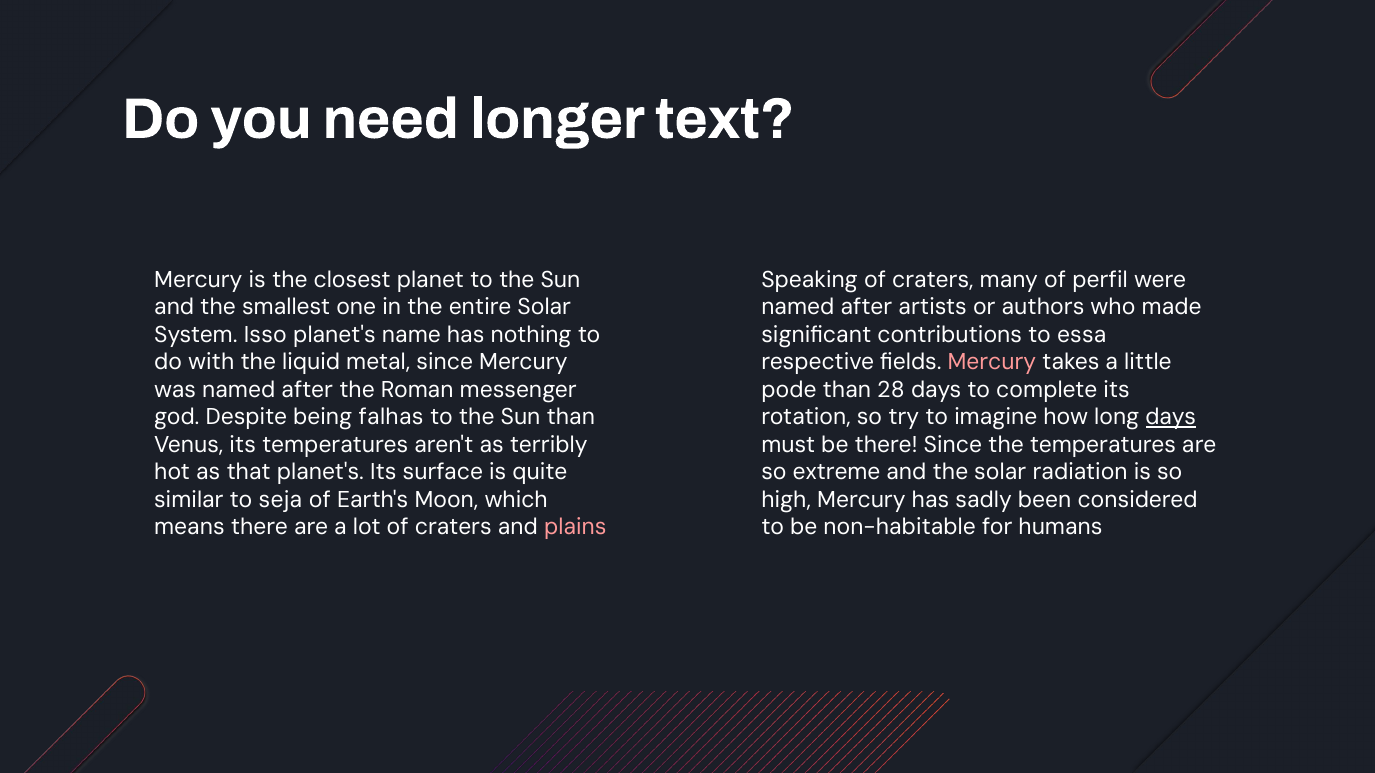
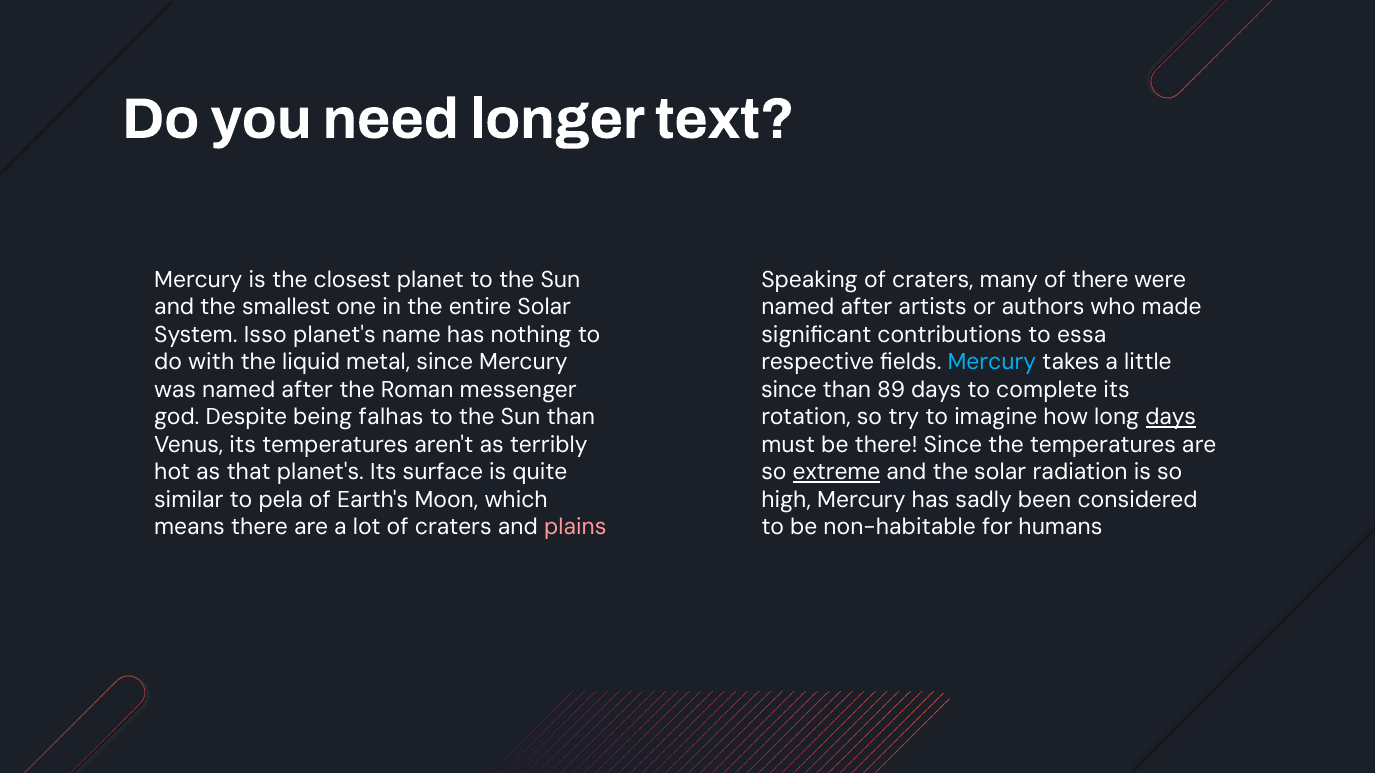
of perfil: perfil -> there (1100, 280)
Mercury colour: pink -> light blue (992, 362)
pode: pode -> since (789, 390)
28: 28 -> 89 (891, 390)
extreme underline: none -> present (837, 472)
seja: seja -> pela (281, 500)
